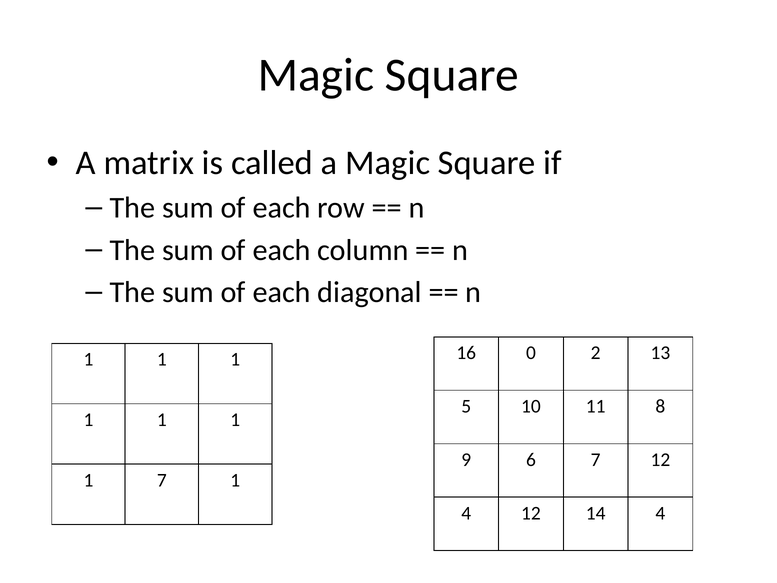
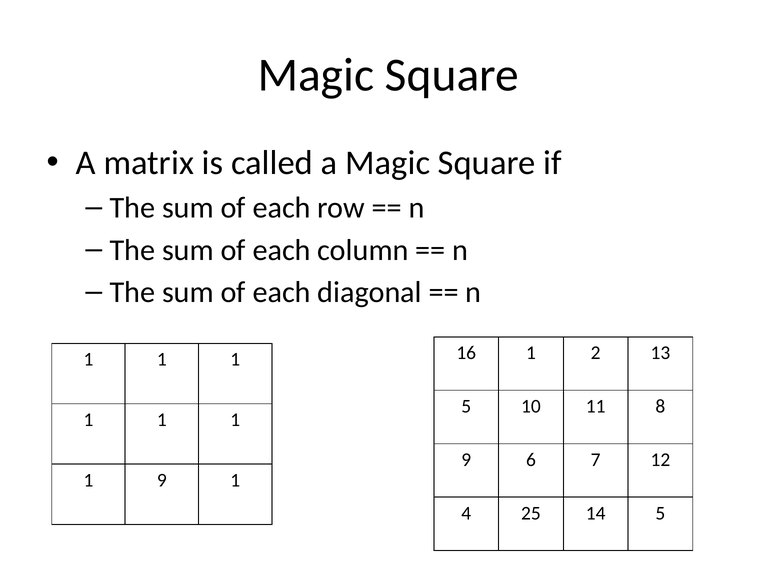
16 0: 0 -> 1 (531, 353)
1 7: 7 -> 9 (162, 480)
4 12: 12 -> 25 (531, 513)
14 4: 4 -> 5 (660, 513)
